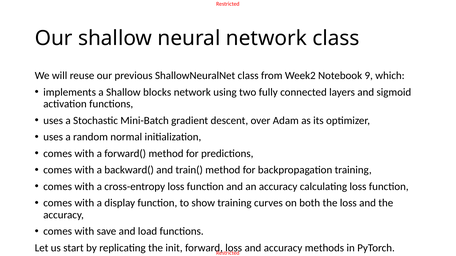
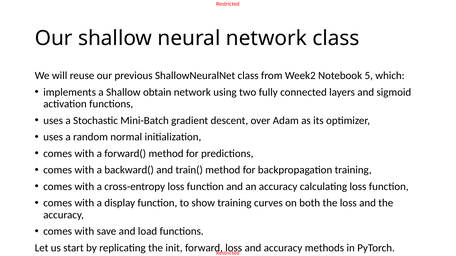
9: 9 -> 5 (369, 76)
blocks: blocks -> obtain (157, 92)
